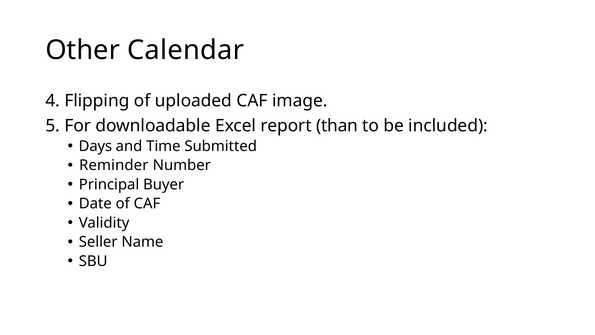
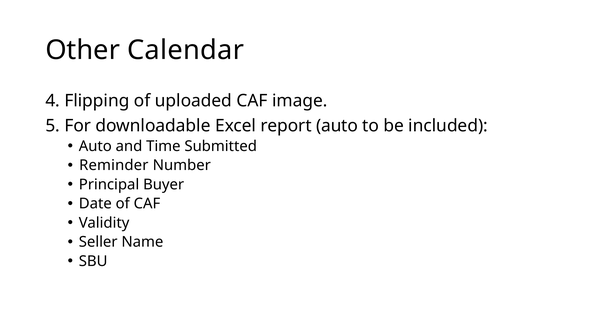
report than: than -> auto (337, 126)
Days: Days -> Auto (95, 146)
